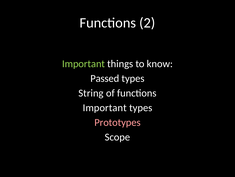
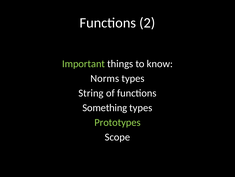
Passed: Passed -> Norms (105, 78)
Important: Important -> Something (105, 107)
Prototypes colour: pink -> light green (118, 122)
